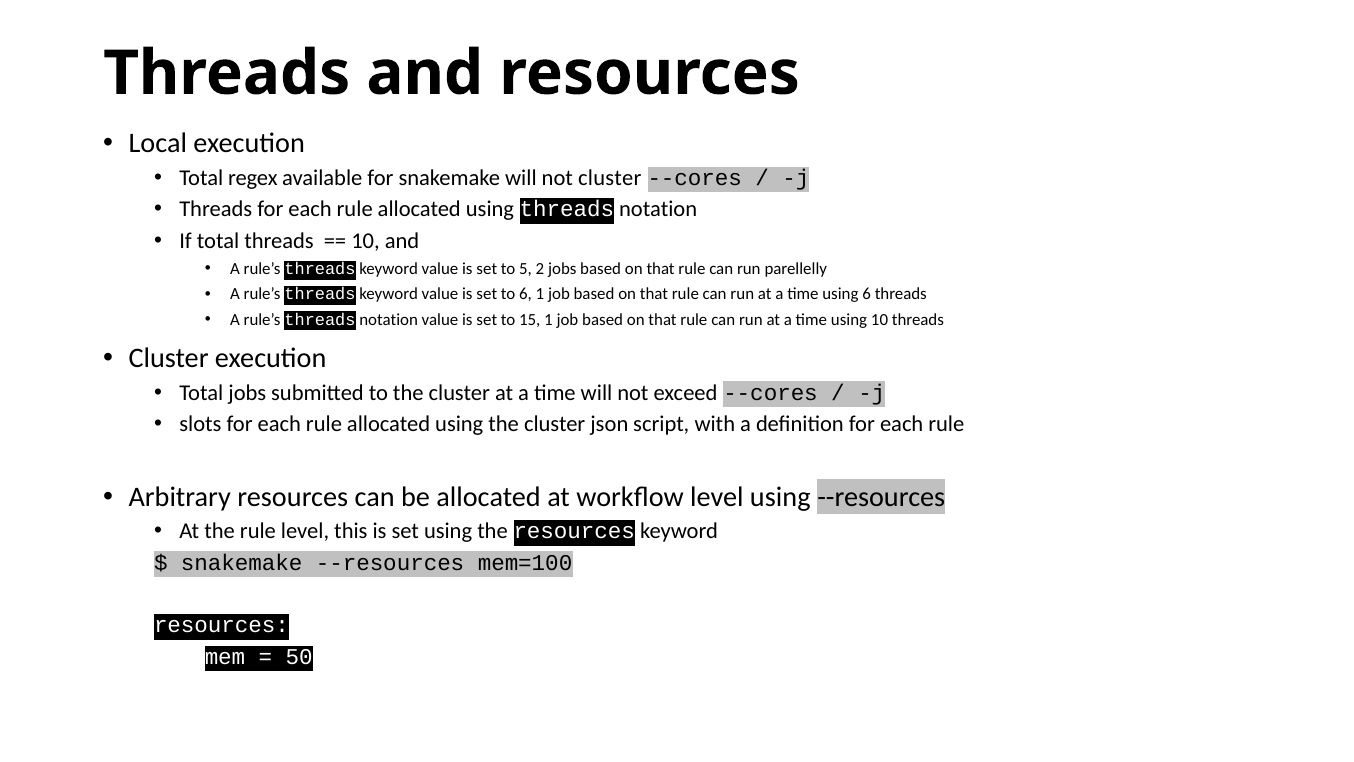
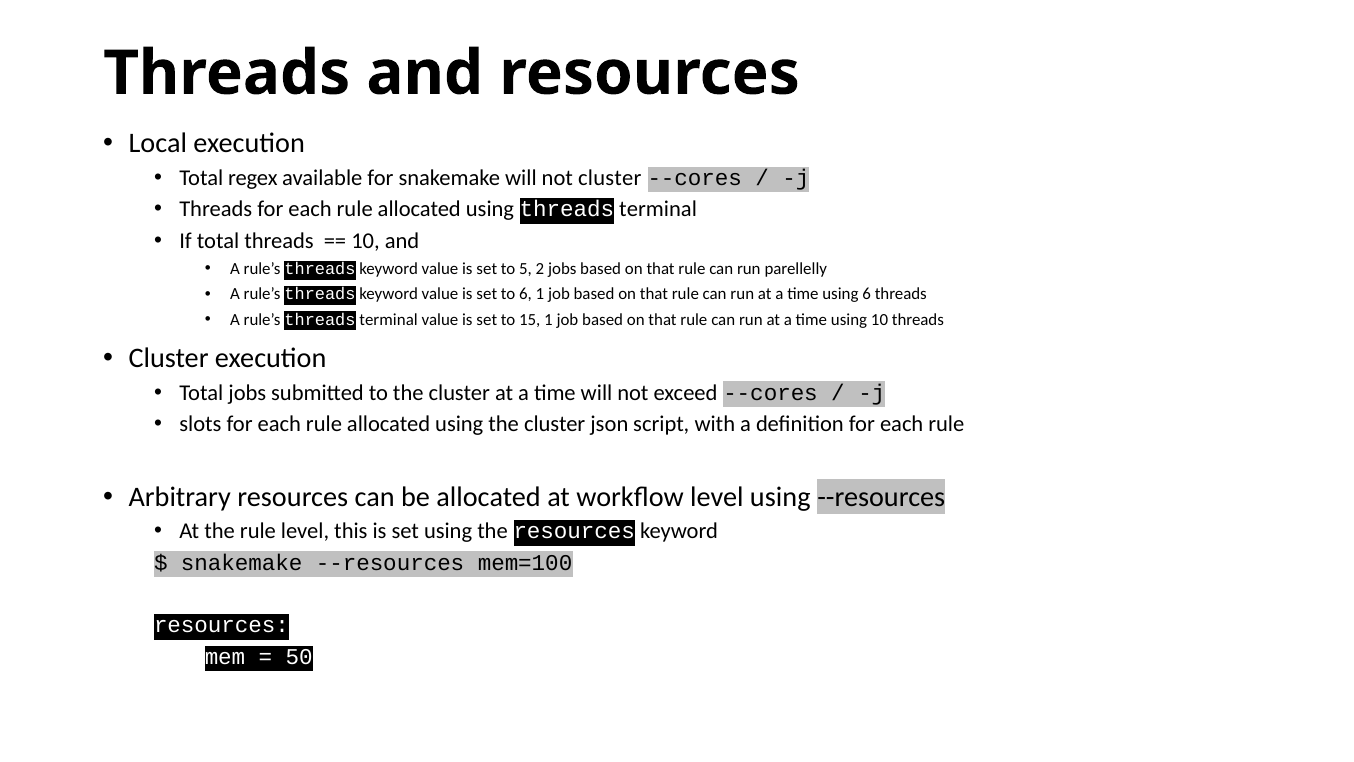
using threads notation: notation -> terminal (658, 209)
rule’s threads notation: notation -> terminal (389, 320)
